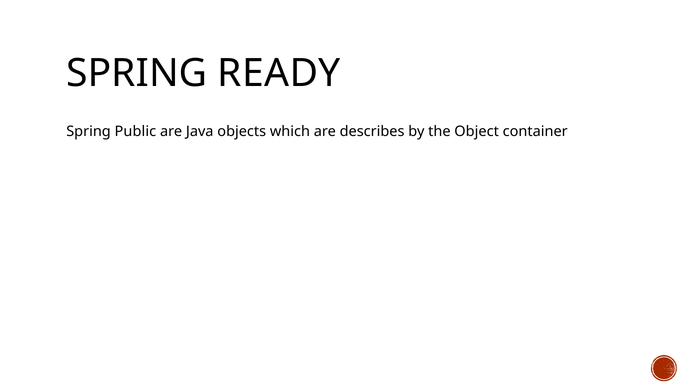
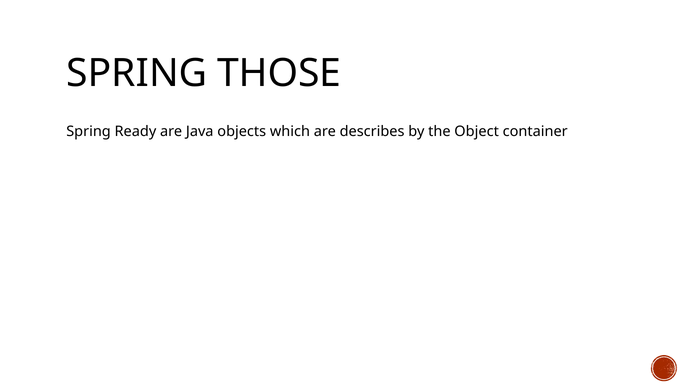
READY: READY -> THOSE (279, 73)
Public: Public -> Ready (135, 131)
